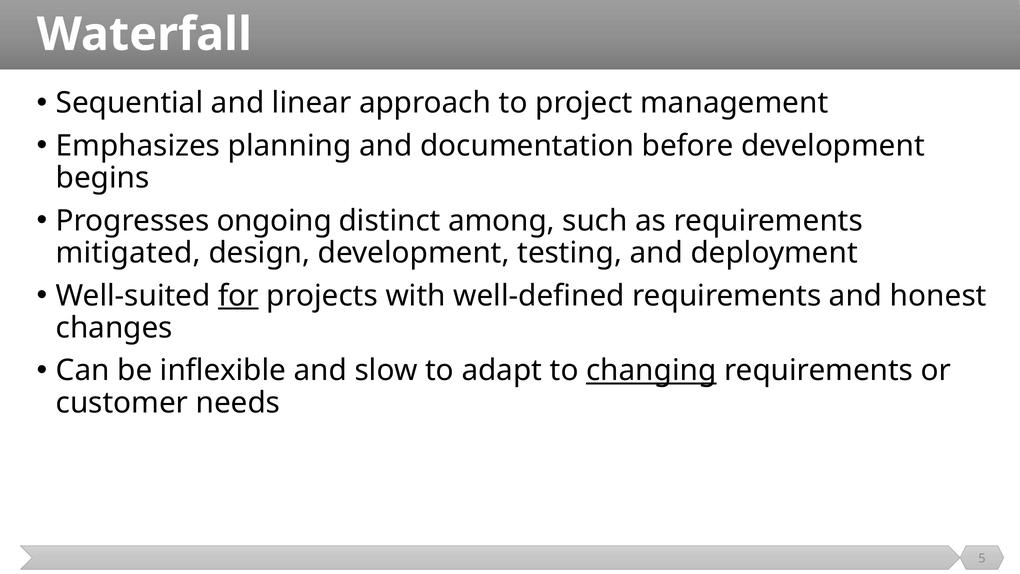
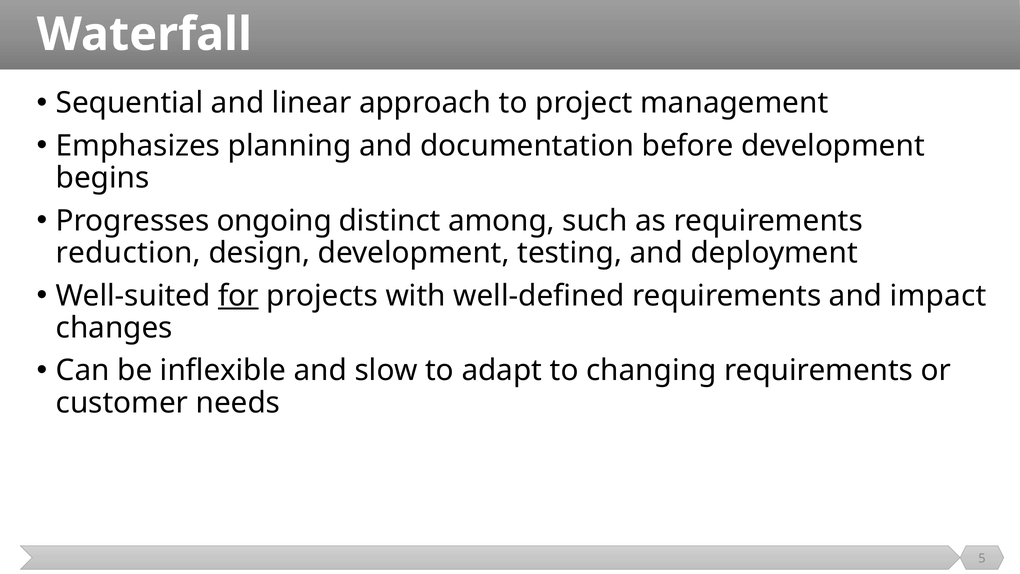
mitigated: mitigated -> reduction (128, 253)
honest: honest -> impact (938, 296)
changing underline: present -> none (651, 370)
